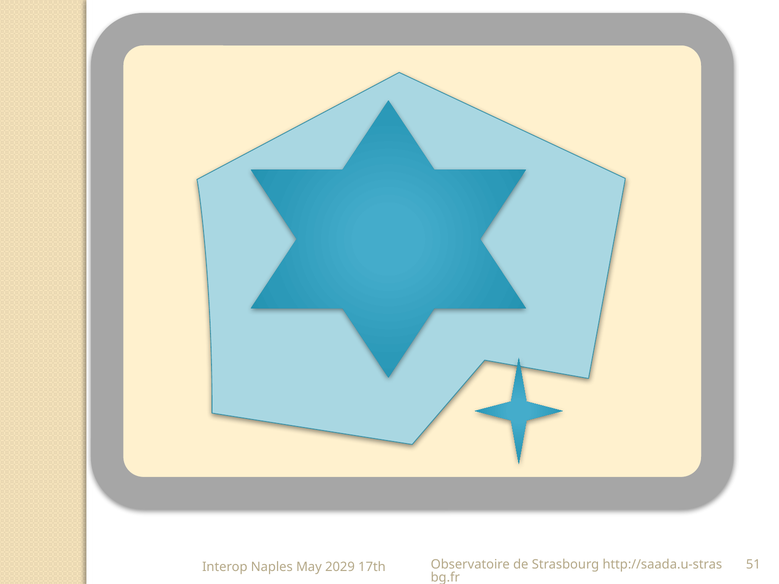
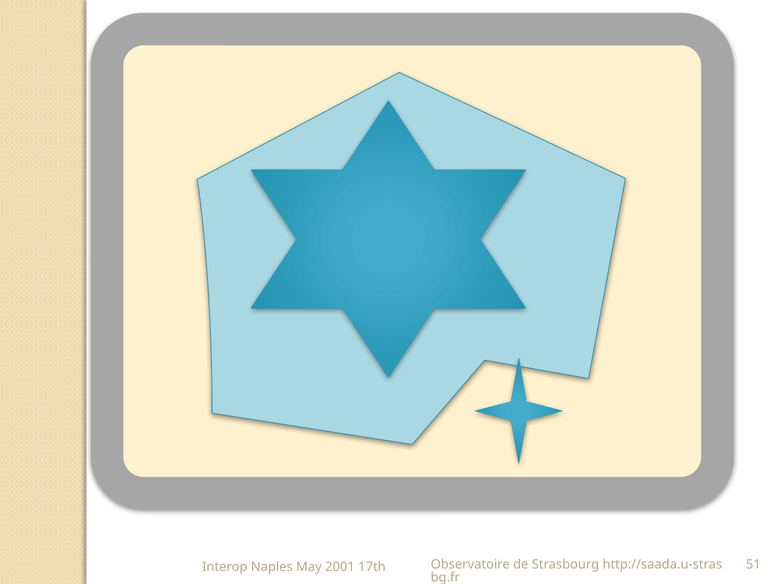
2029: 2029 -> 2001 (340, 567)
